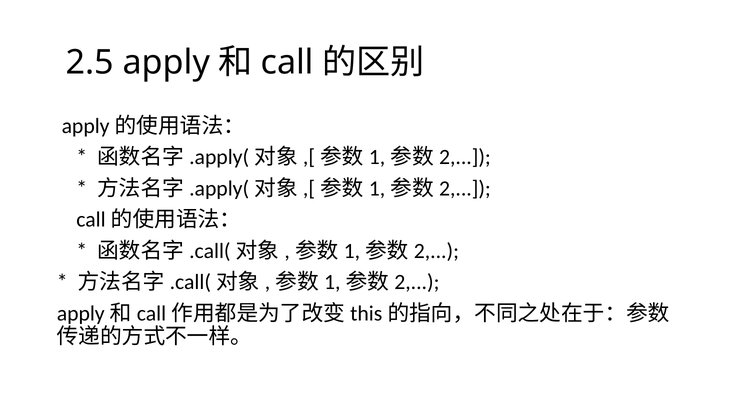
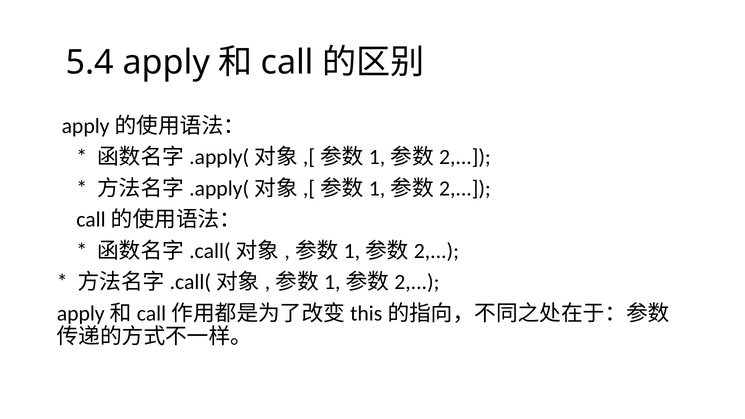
2.5: 2.5 -> 5.4 (90, 63)
